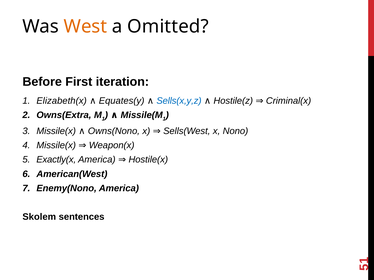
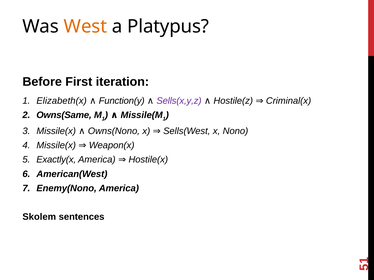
Omitted: Omitted -> Platypus (168, 26)
Equates(y: Equates(y -> Function(y (122, 101)
Sells(x,y,z colour: blue -> purple (179, 101)
Owns(Extra: Owns(Extra -> Owns(Same (64, 115)
